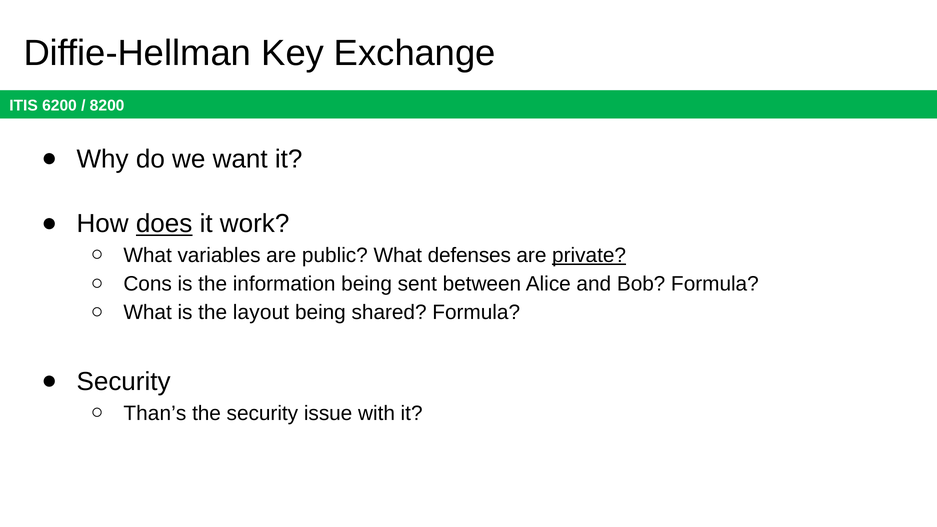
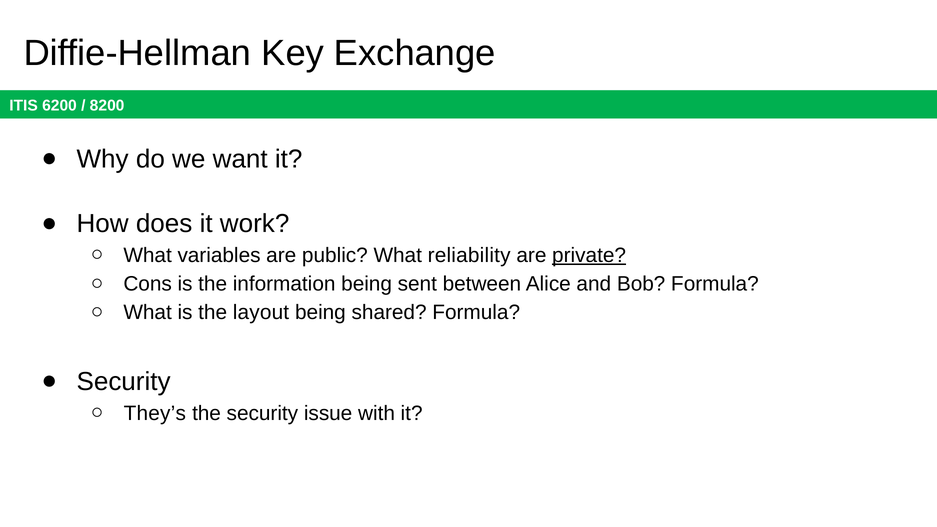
does underline: present -> none (164, 224)
defenses: defenses -> reliability (469, 255)
Than’s: Than’s -> They’s (155, 413)
